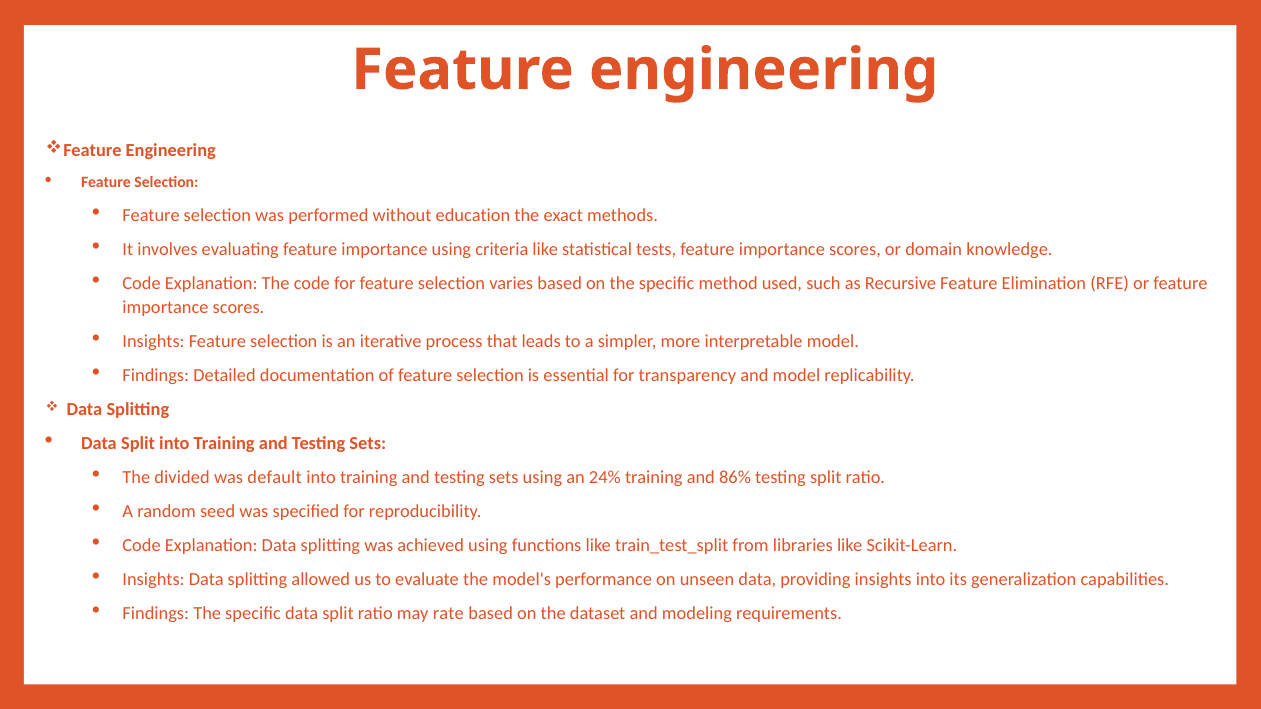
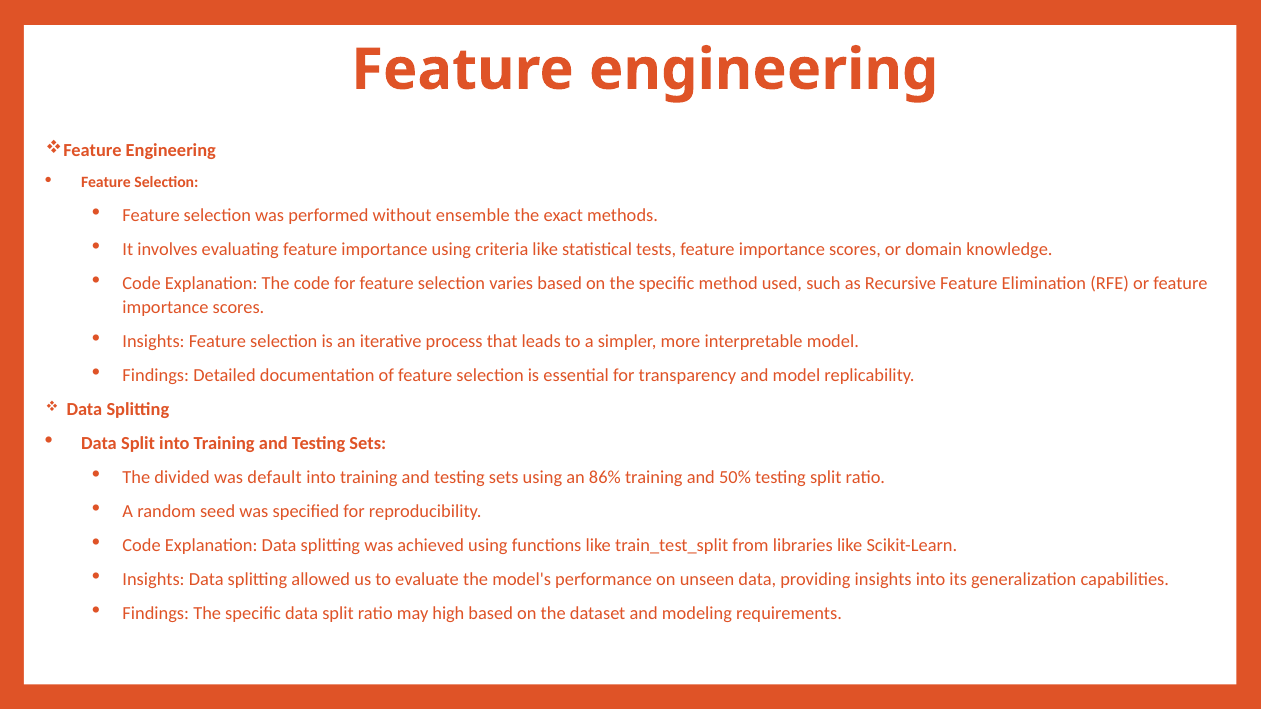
education: education -> ensemble (473, 215)
24%: 24% -> 86% (605, 478)
86%: 86% -> 50% (735, 478)
rate: rate -> high (448, 614)
